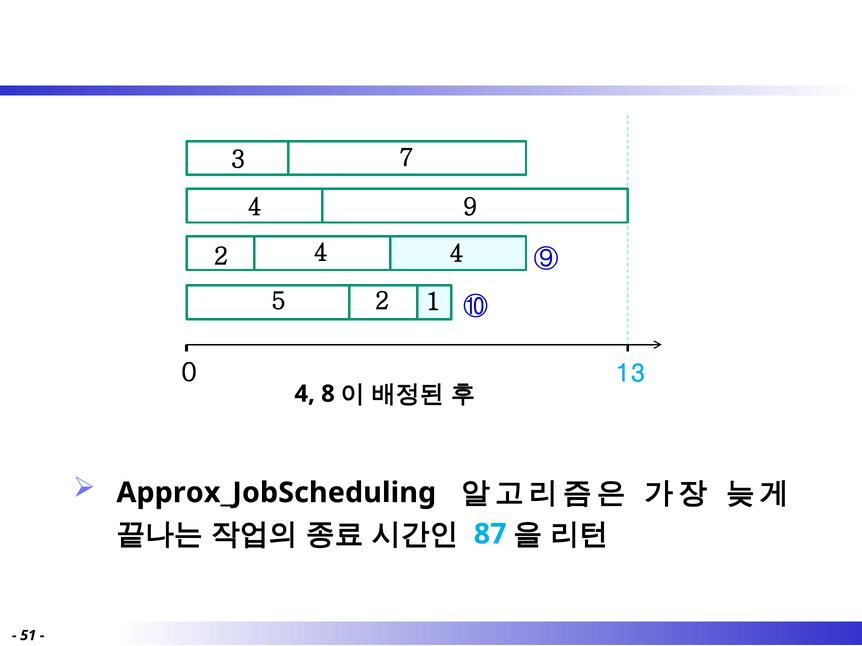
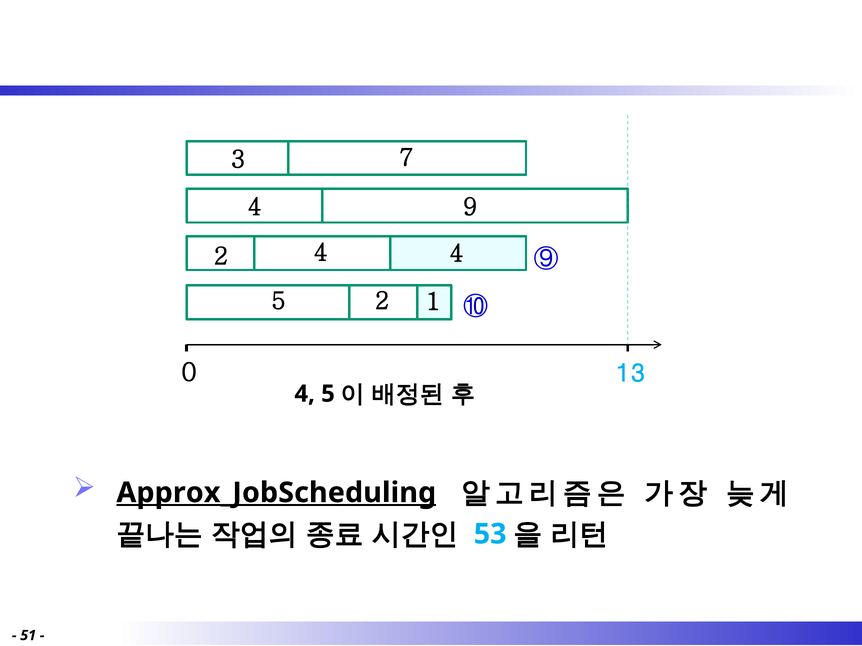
8: 8 -> 5 (328, 394)
Approx_JobScheduling underline: none -> present (276, 493)
87: 87 -> 53 (490, 534)
